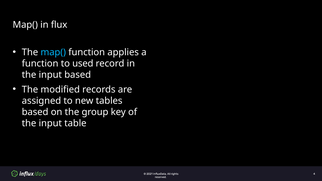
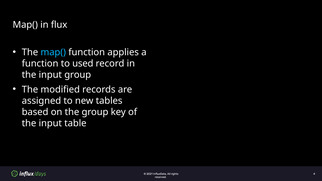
input based: based -> group (78, 75)
